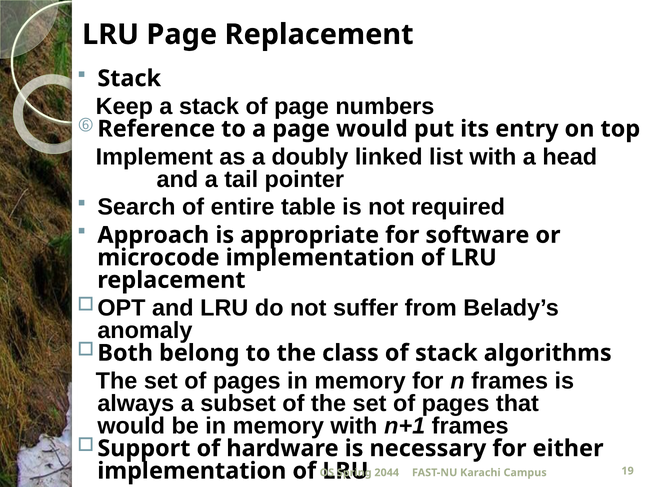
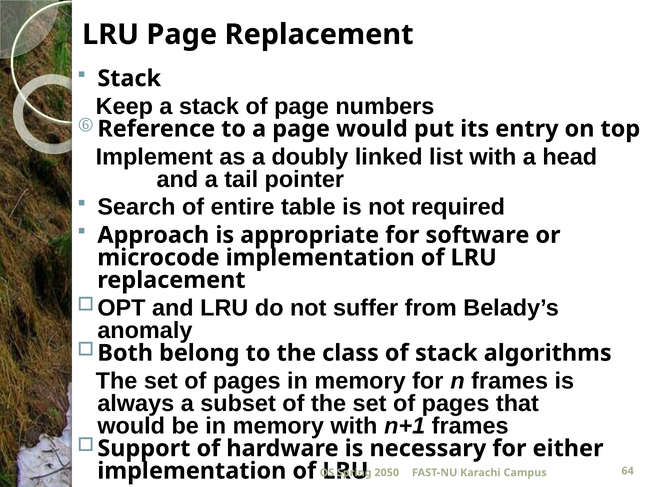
2044: 2044 -> 2050 (387, 472)
19: 19 -> 64 (628, 471)
